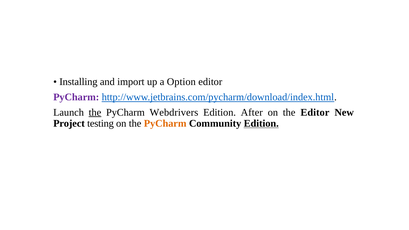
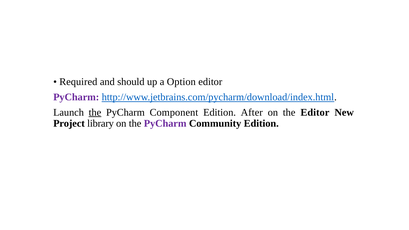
Installing: Installing -> Required (78, 82)
import: import -> should (131, 82)
Webdrivers: Webdrivers -> Component (174, 112)
testing: testing -> library (101, 123)
PyCharm colour: orange -> purple (165, 123)
Edition underline: present -> none (261, 123)
